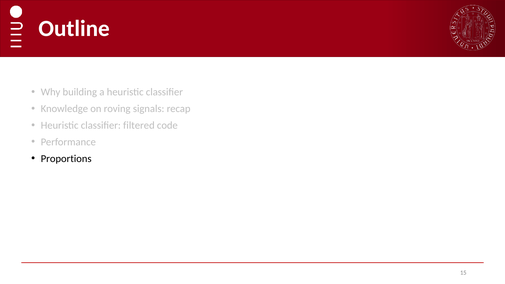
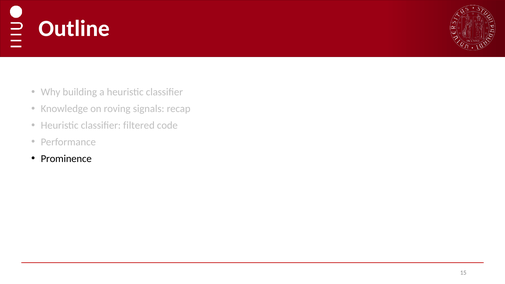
Proportions: Proportions -> Prominence (66, 159)
